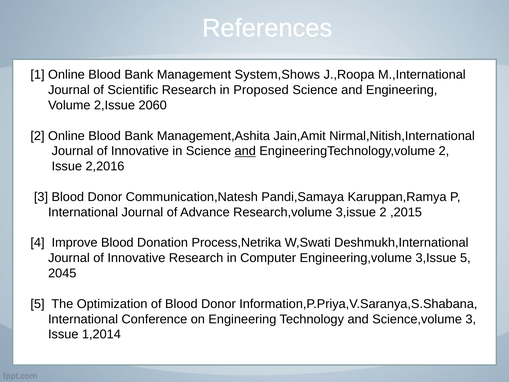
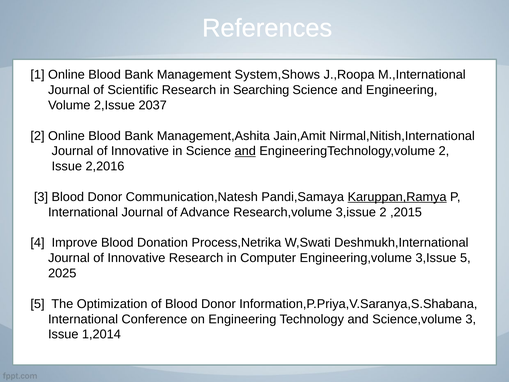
Proposed: Proposed -> Searching (261, 90)
2060: 2060 -> 2037 (153, 105)
Karuppan,Ramya underline: none -> present (397, 197)
2045: 2045 -> 2025 (62, 273)
